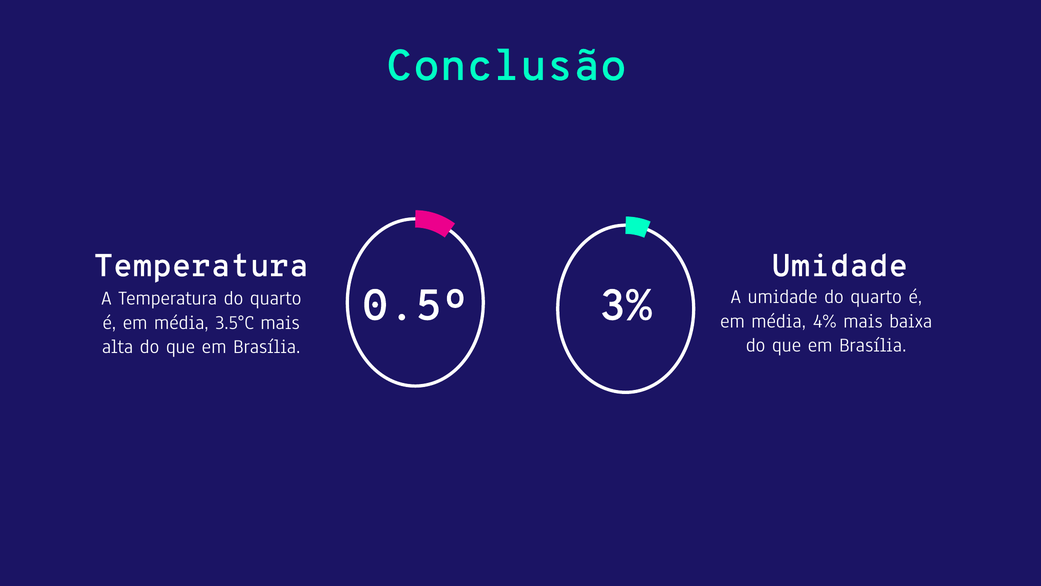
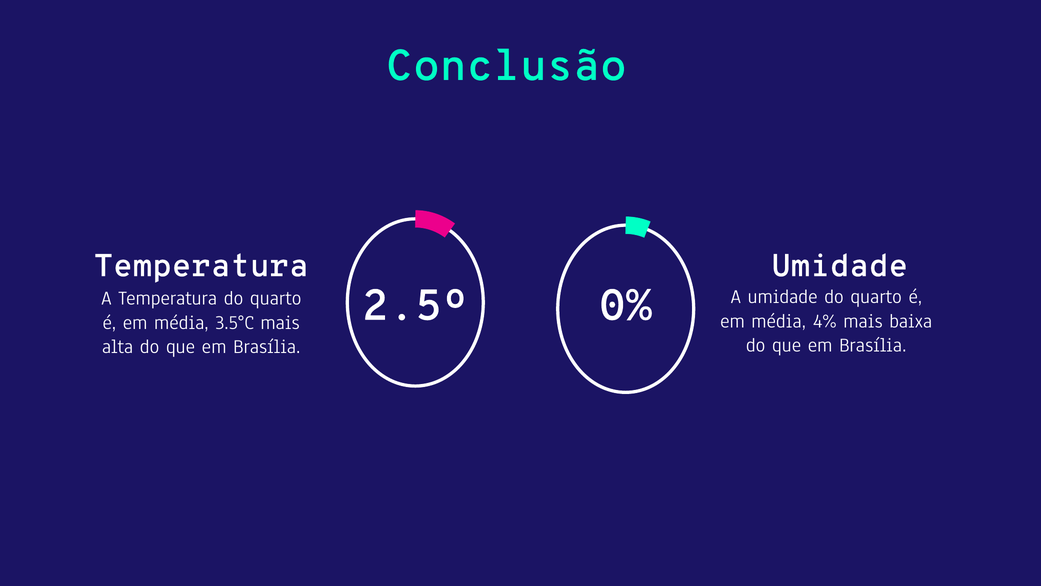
0.5º: 0.5º -> 2.5º (415, 305)
3%: 3% -> 0% (626, 305)
